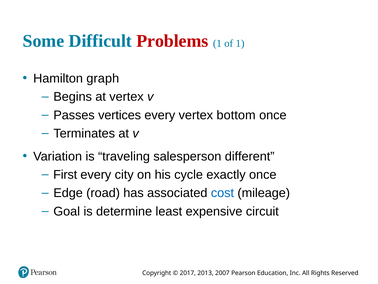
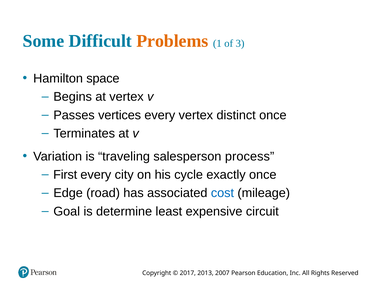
Problems colour: red -> orange (172, 41)
of 1: 1 -> 3 (240, 43)
graph: graph -> space (103, 78)
bottom: bottom -> distinct (236, 115)
different: different -> process (250, 156)
